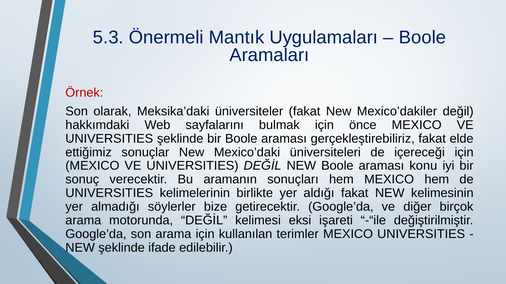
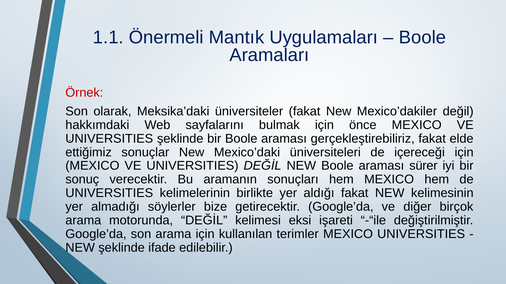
5.3: 5.3 -> 1.1 (108, 37)
konu: konu -> sürer (423, 166)
